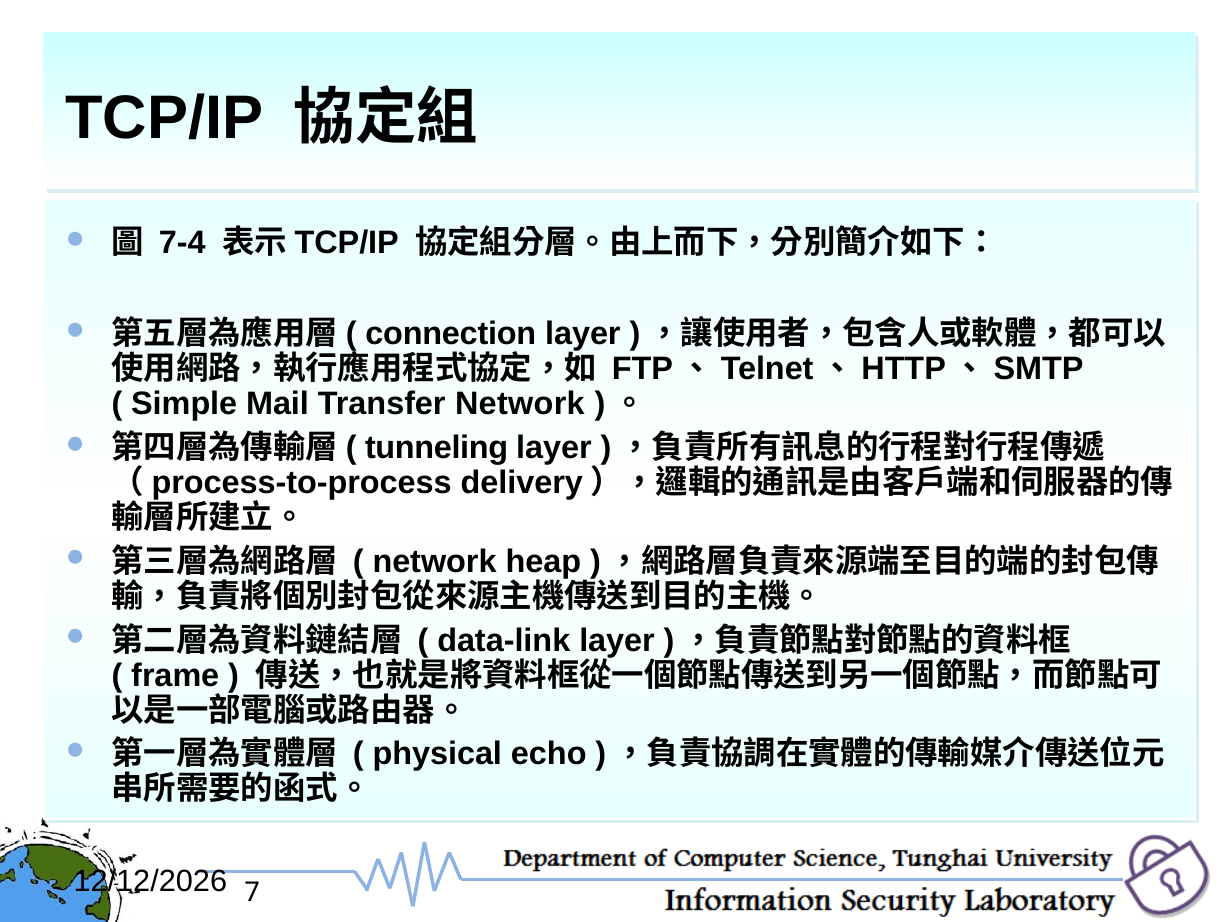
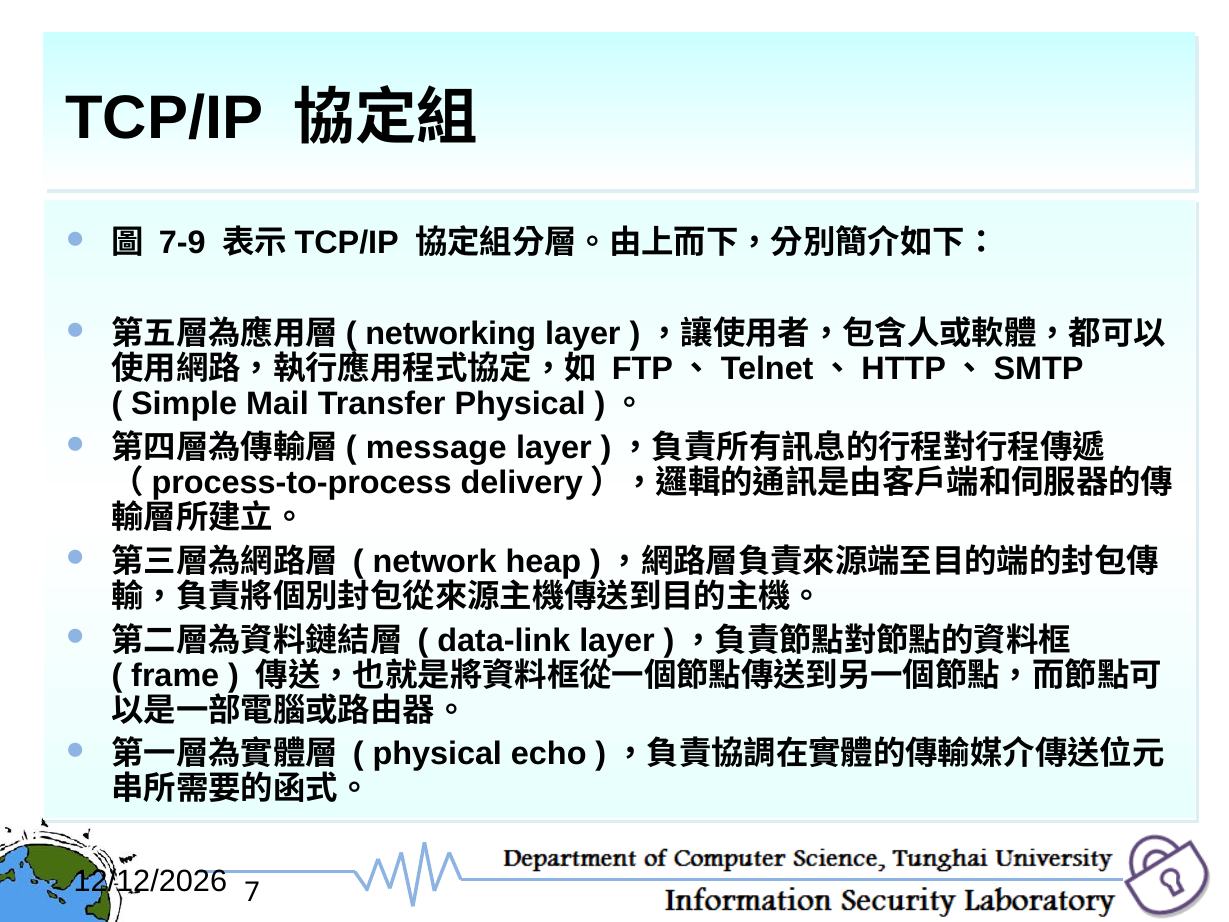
7-4: 7-4 -> 7-9 (182, 243)
connection: connection -> networking (451, 334)
Transfer Network: Network -> Physical (520, 404)
tunneling: tunneling -> message (436, 448)
